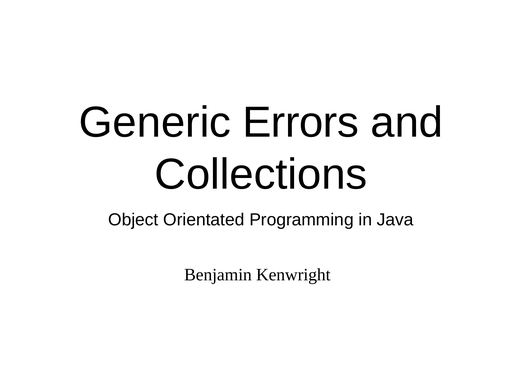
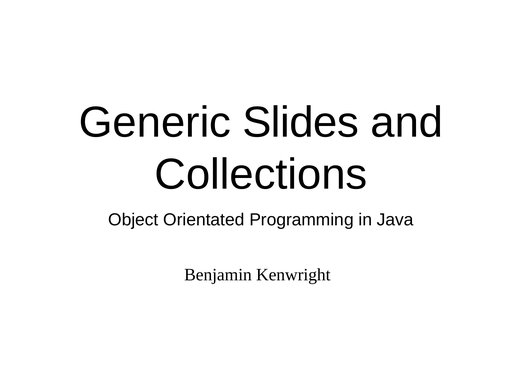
Errors: Errors -> Slides (301, 122)
